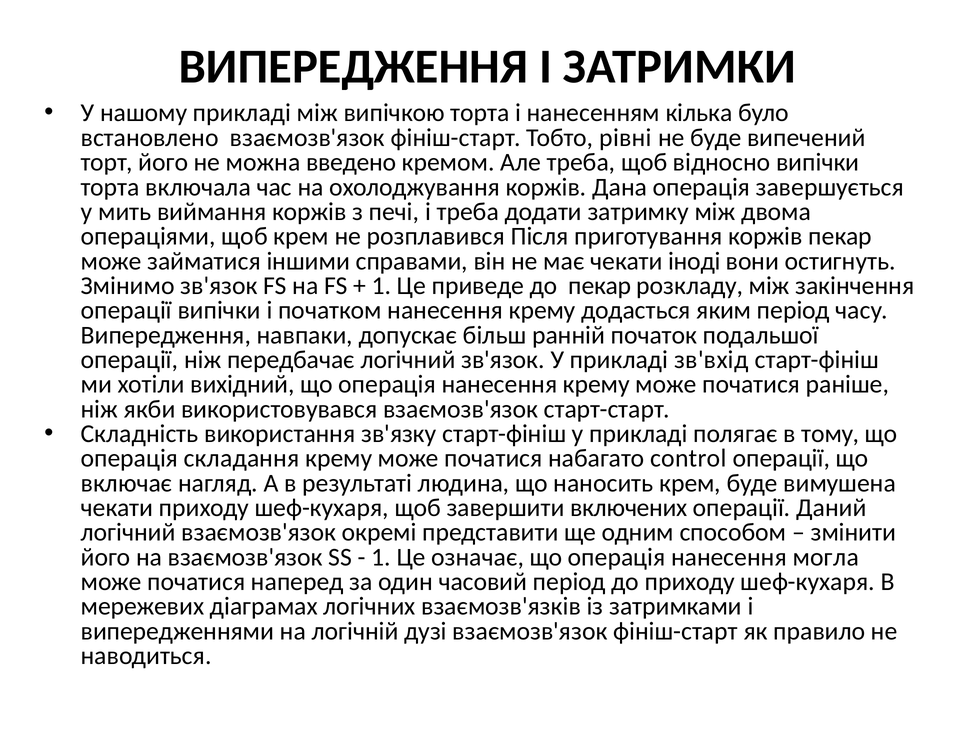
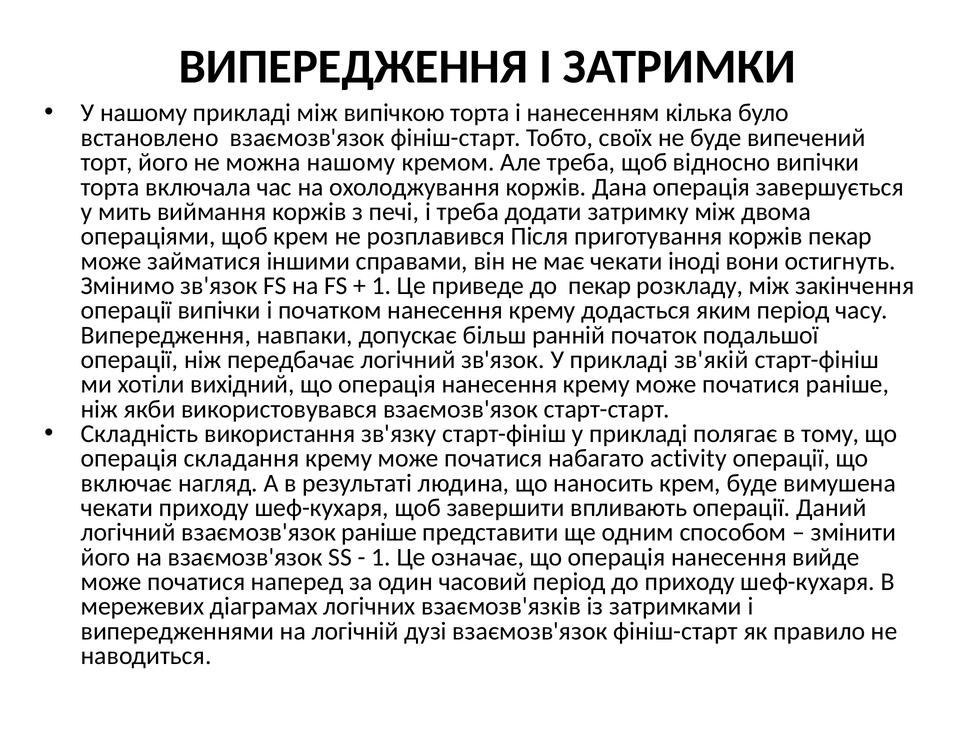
рівні: рівні -> своїх (626, 138)
можна введено: введено -> нашому (351, 162)
зв'вхід: зв'вхід -> зв'якій (711, 360)
control: control -> activity (688, 459)
включених: включених -> впливають (629, 508)
взаємозв'язок окремі: окремі -> раніше (379, 533)
могла: могла -> вийде (826, 557)
